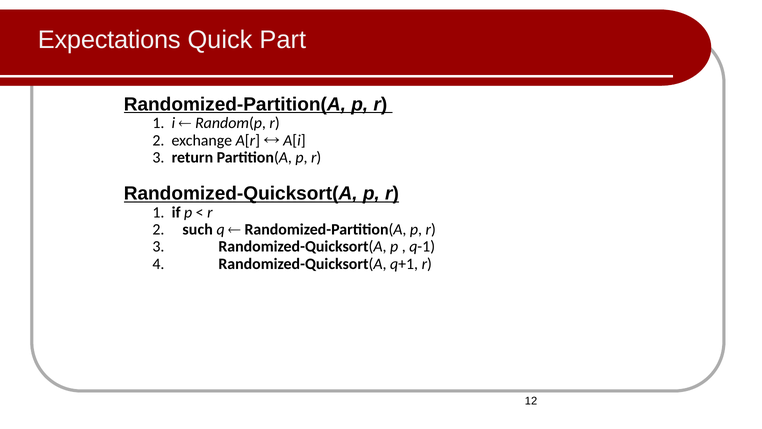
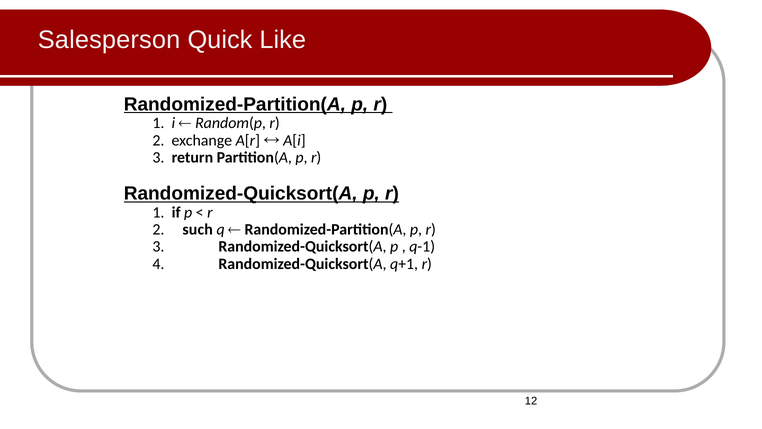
Expectations: Expectations -> Salesperson (109, 40)
Part: Part -> Like (283, 40)
